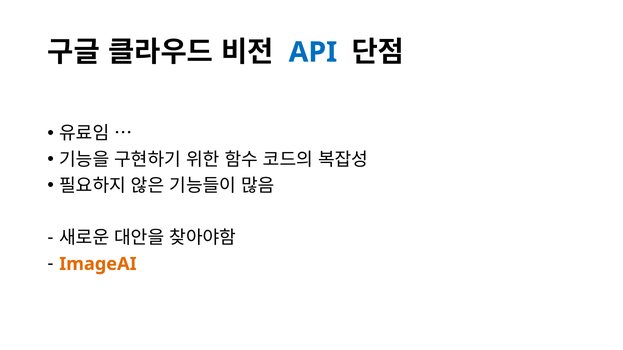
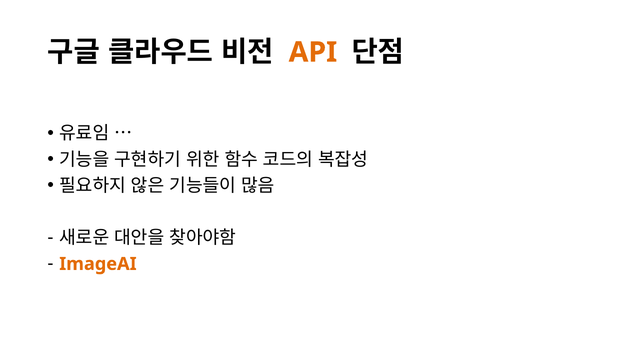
API colour: blue -> orange (313, 52)
